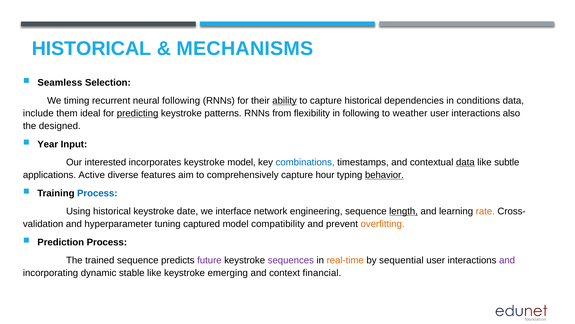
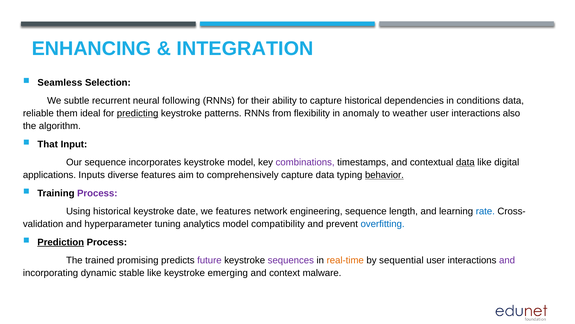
HISTORICAL: HISTORICAL -> ENHANCING (91, 48)
MECHANISMS: MECHANISMS -> INTEGRATION (245, 48)
timing: timing -> subtle (77, 101)
ability underline: present -> none (285, 101)
include: include -> reliable (38, 113)
in following: following -> anomaly (361, 113)
designed: designed -> algorithm (60, 126)
Year: Year -> That (48, 144)
Our interested: interested -> sequence (105, 162)
combinations colour: blue -> purple (305, 162)
subtle: subtle -> digital (507, 162)
Active: Active -> Inputs (92, 175)
capture hour: hour -> data (325, 175)
Process colour: blue -> purple (97, 193)
we interface: interface -> features (233, 211)
length underline: present -> none (404, 211)
rate colour: orange -> blue (485, 211)
captured: captured -> analytics (202, 224)
overfitting colour: orange -> blue (383, 224)
Prediction underline: none -> present (61, 242)
trained sequence: sequence -> promising (138, 260)
financial: financial -> malware (322, 273)
